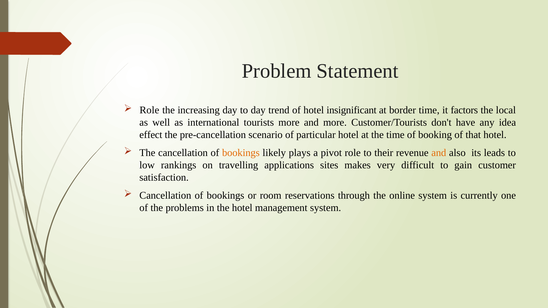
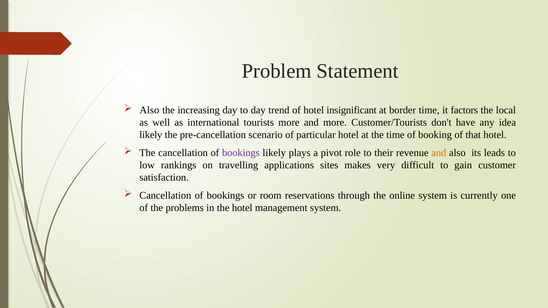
Role: Role -> Also (149, 110)
effect: effect -> likely (151, 135)
bookings colour: orange -> purple (241, 153)
